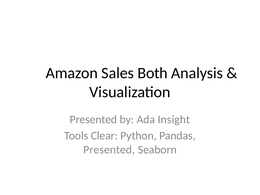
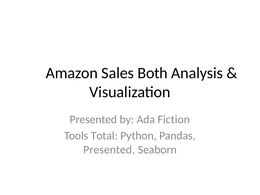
Insight: Insight -> Fiction (174, 120)
Clear: Clear -> Total (104, 136)
